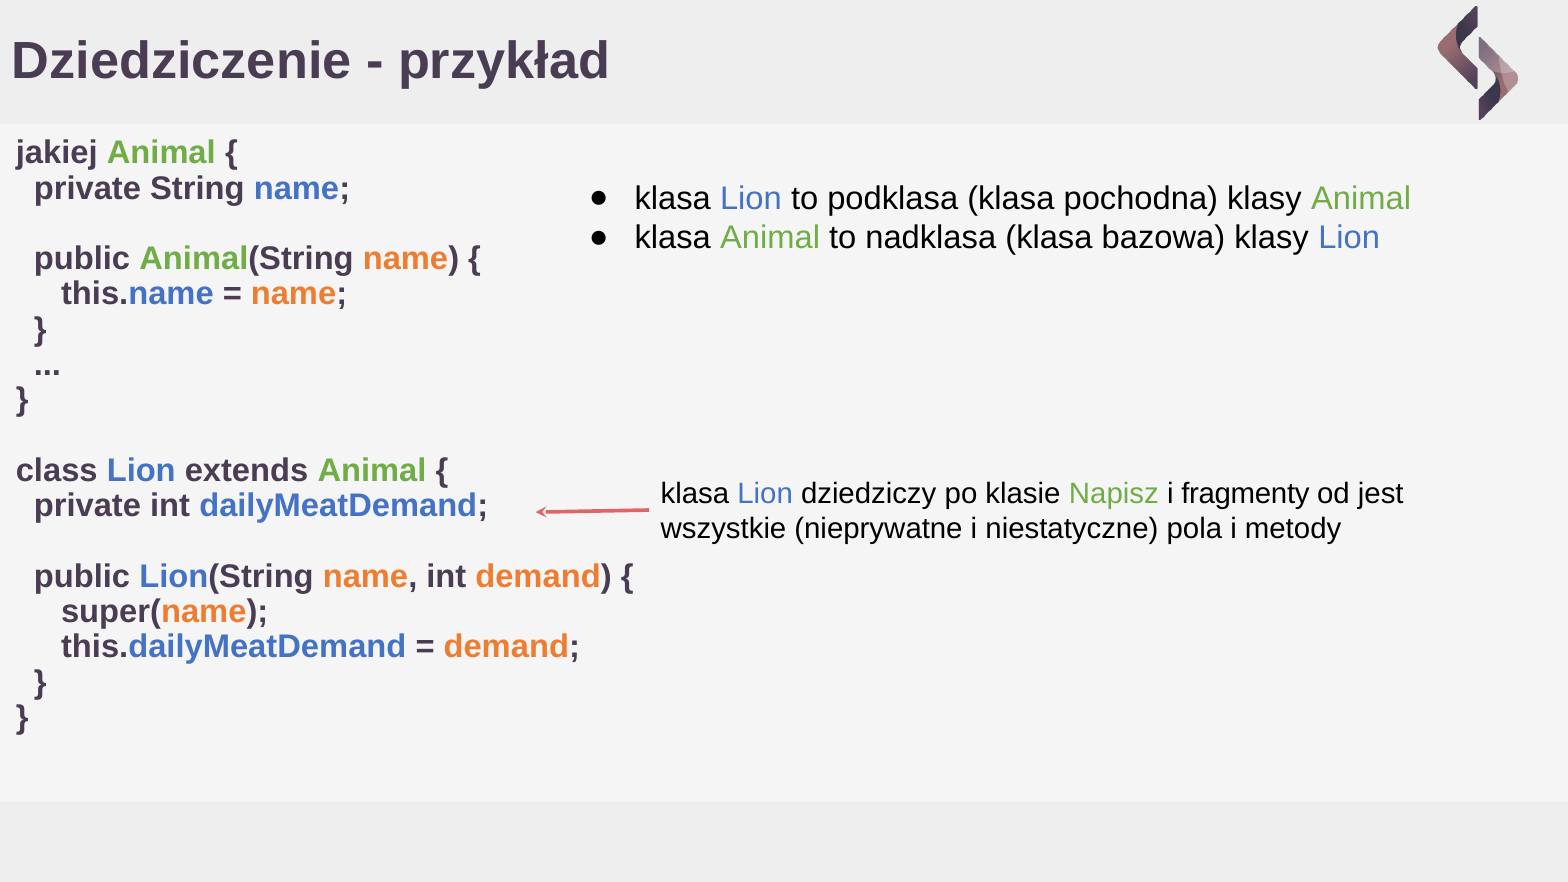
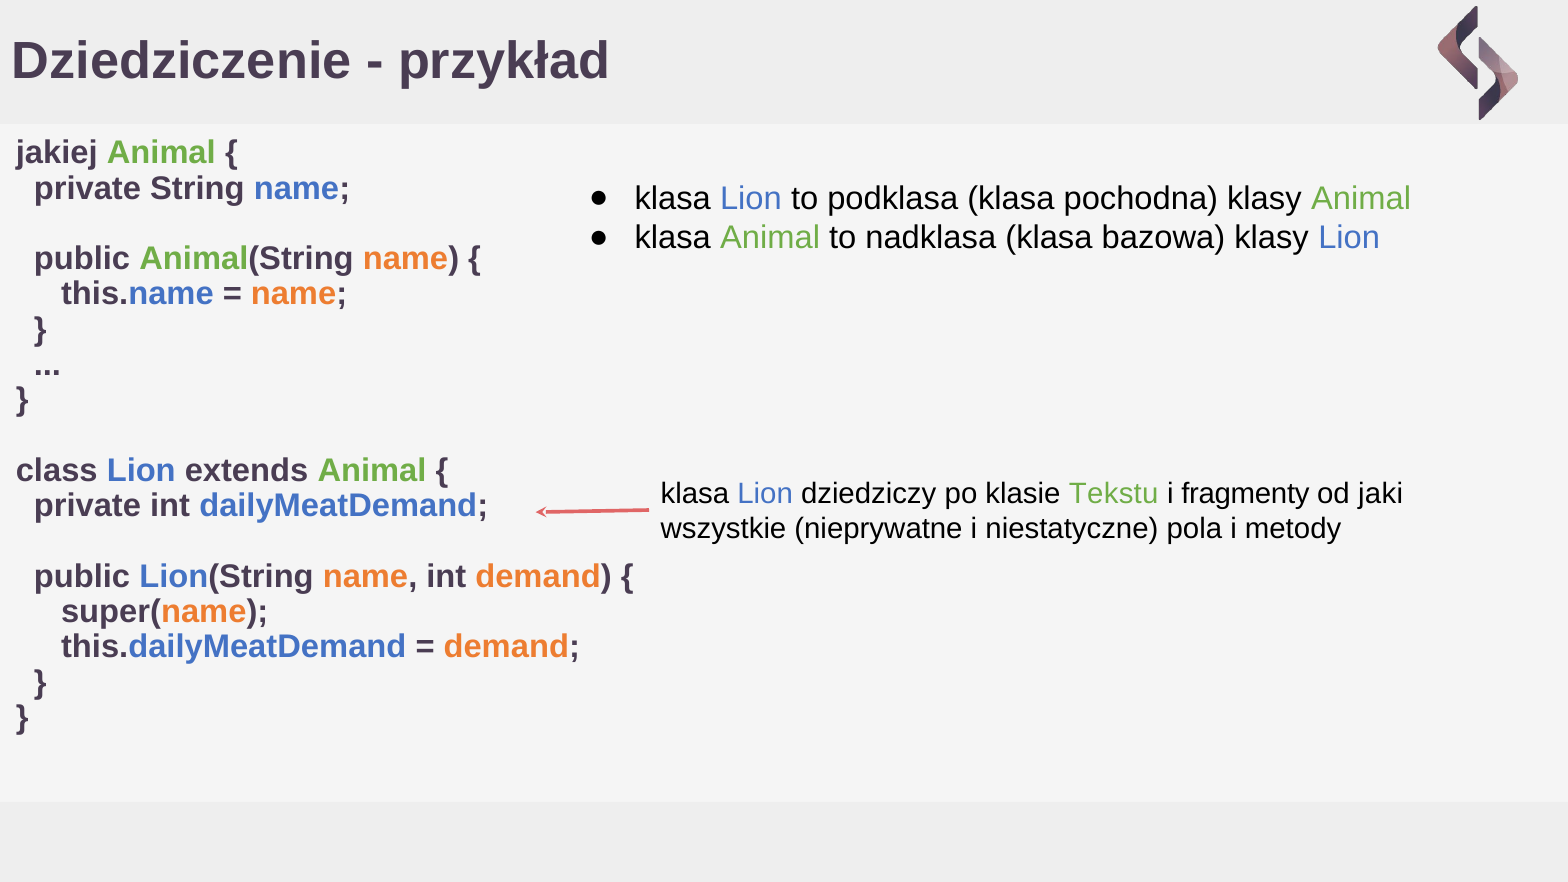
Napisz: Napisz -> Tekstu (1114, 493)
jest: jest -> jaki (1381, 493)
